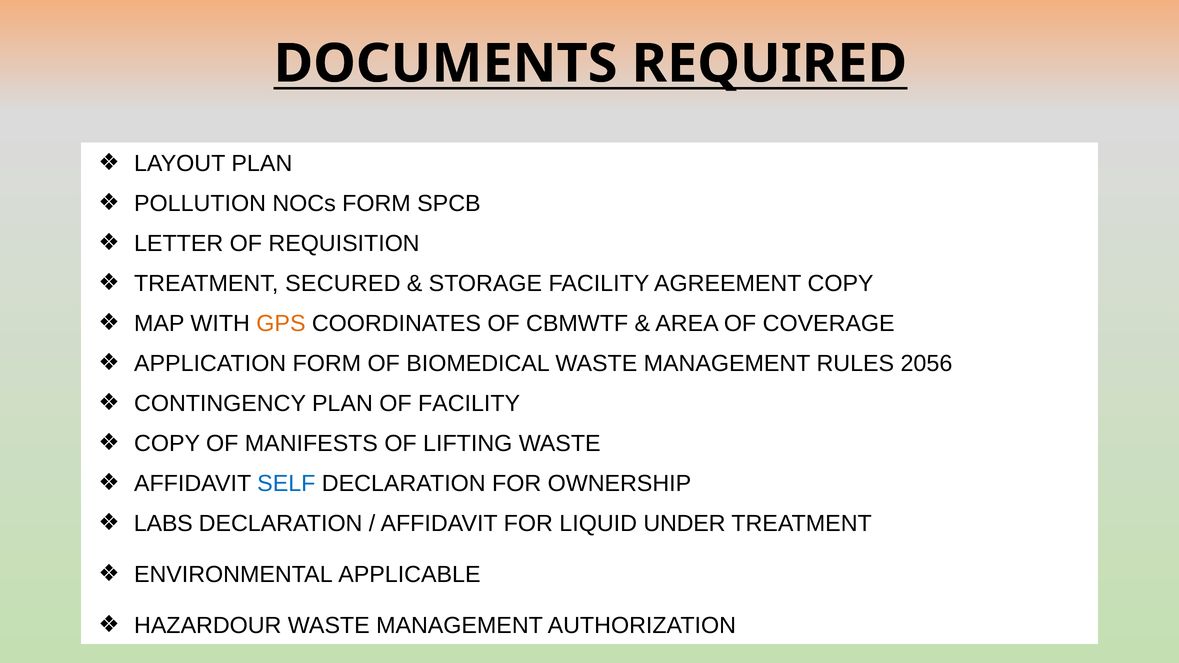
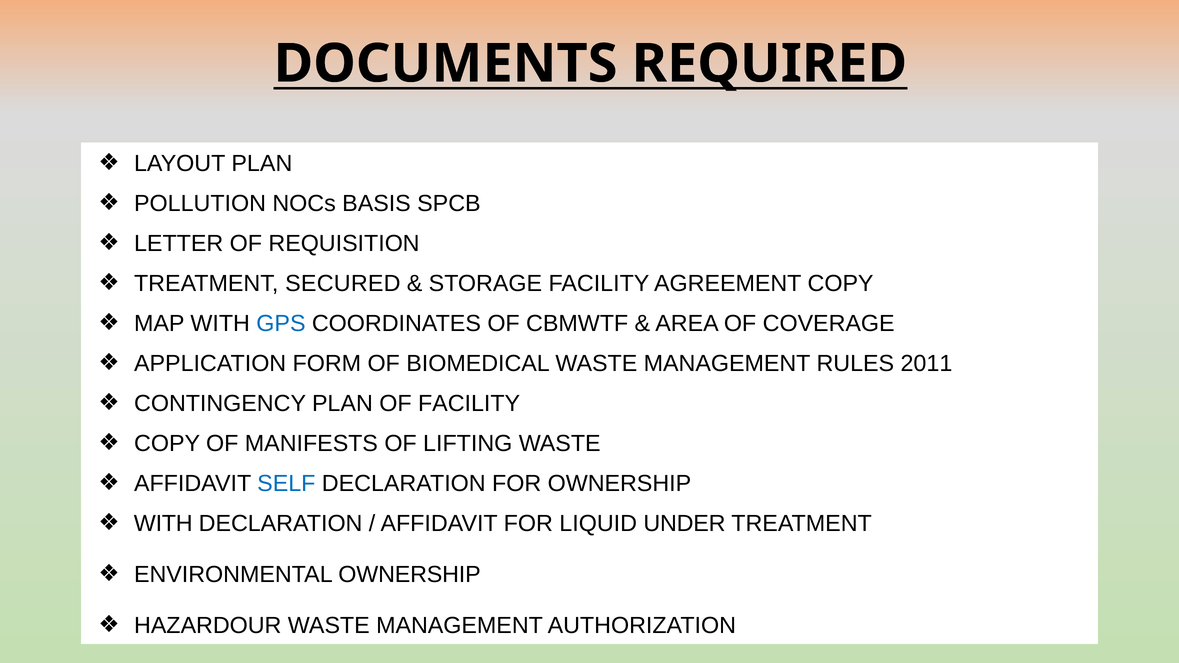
NOCs FORM: FORM -> BASIS (376, 204)
GPS colour: orange -> blue (281, 324)
2056: 2056 -> 2011 (926, 364)
LABS: LABS -> WITH (163, 524)
ENVIRONMENTAL APPLICABLE: APPLICABLE -> OWNERSHIP (410, 575)
